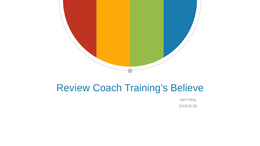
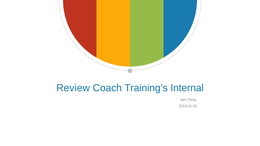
Believe: Believe -> Internal (187, 88)
